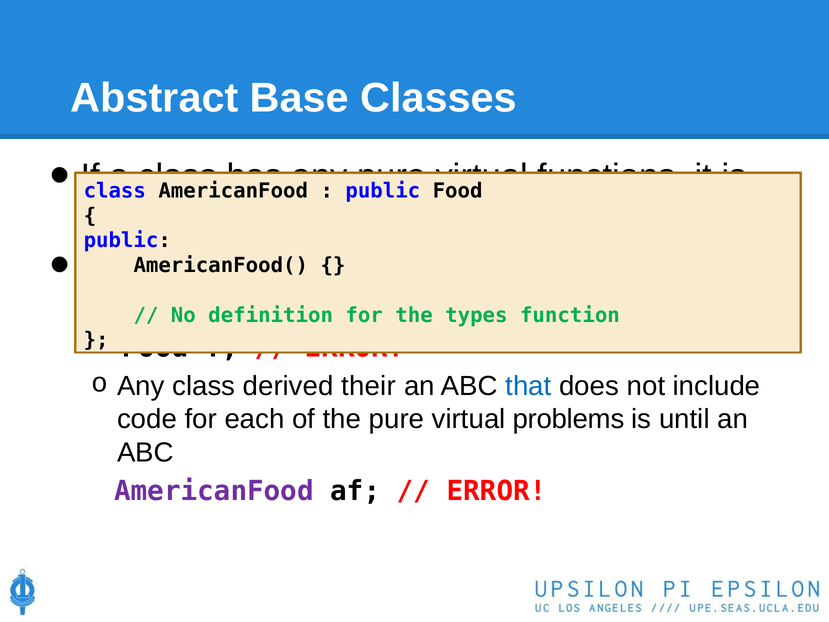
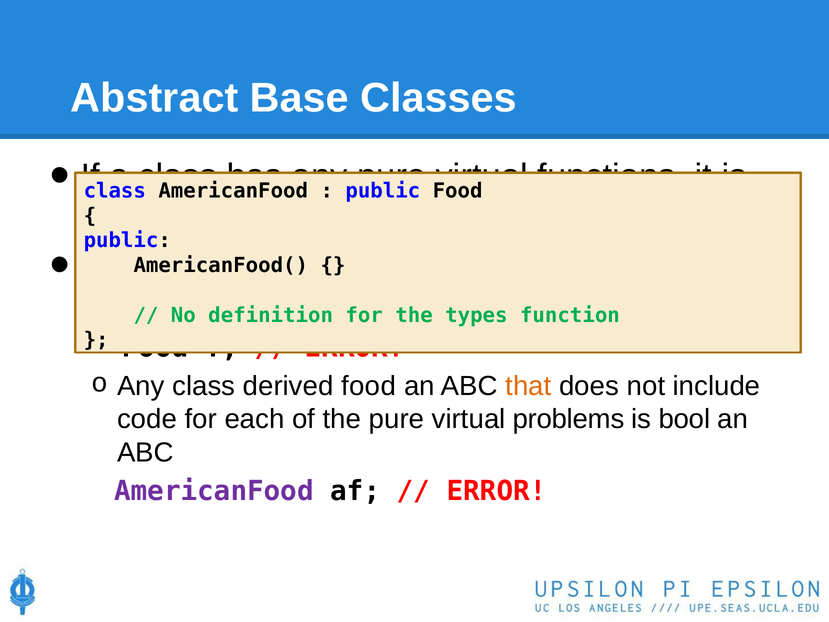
derived their: their -> food (369, 386)
that colour: blue -> orange (528, 386)
until: until -> bool (685, 419)
